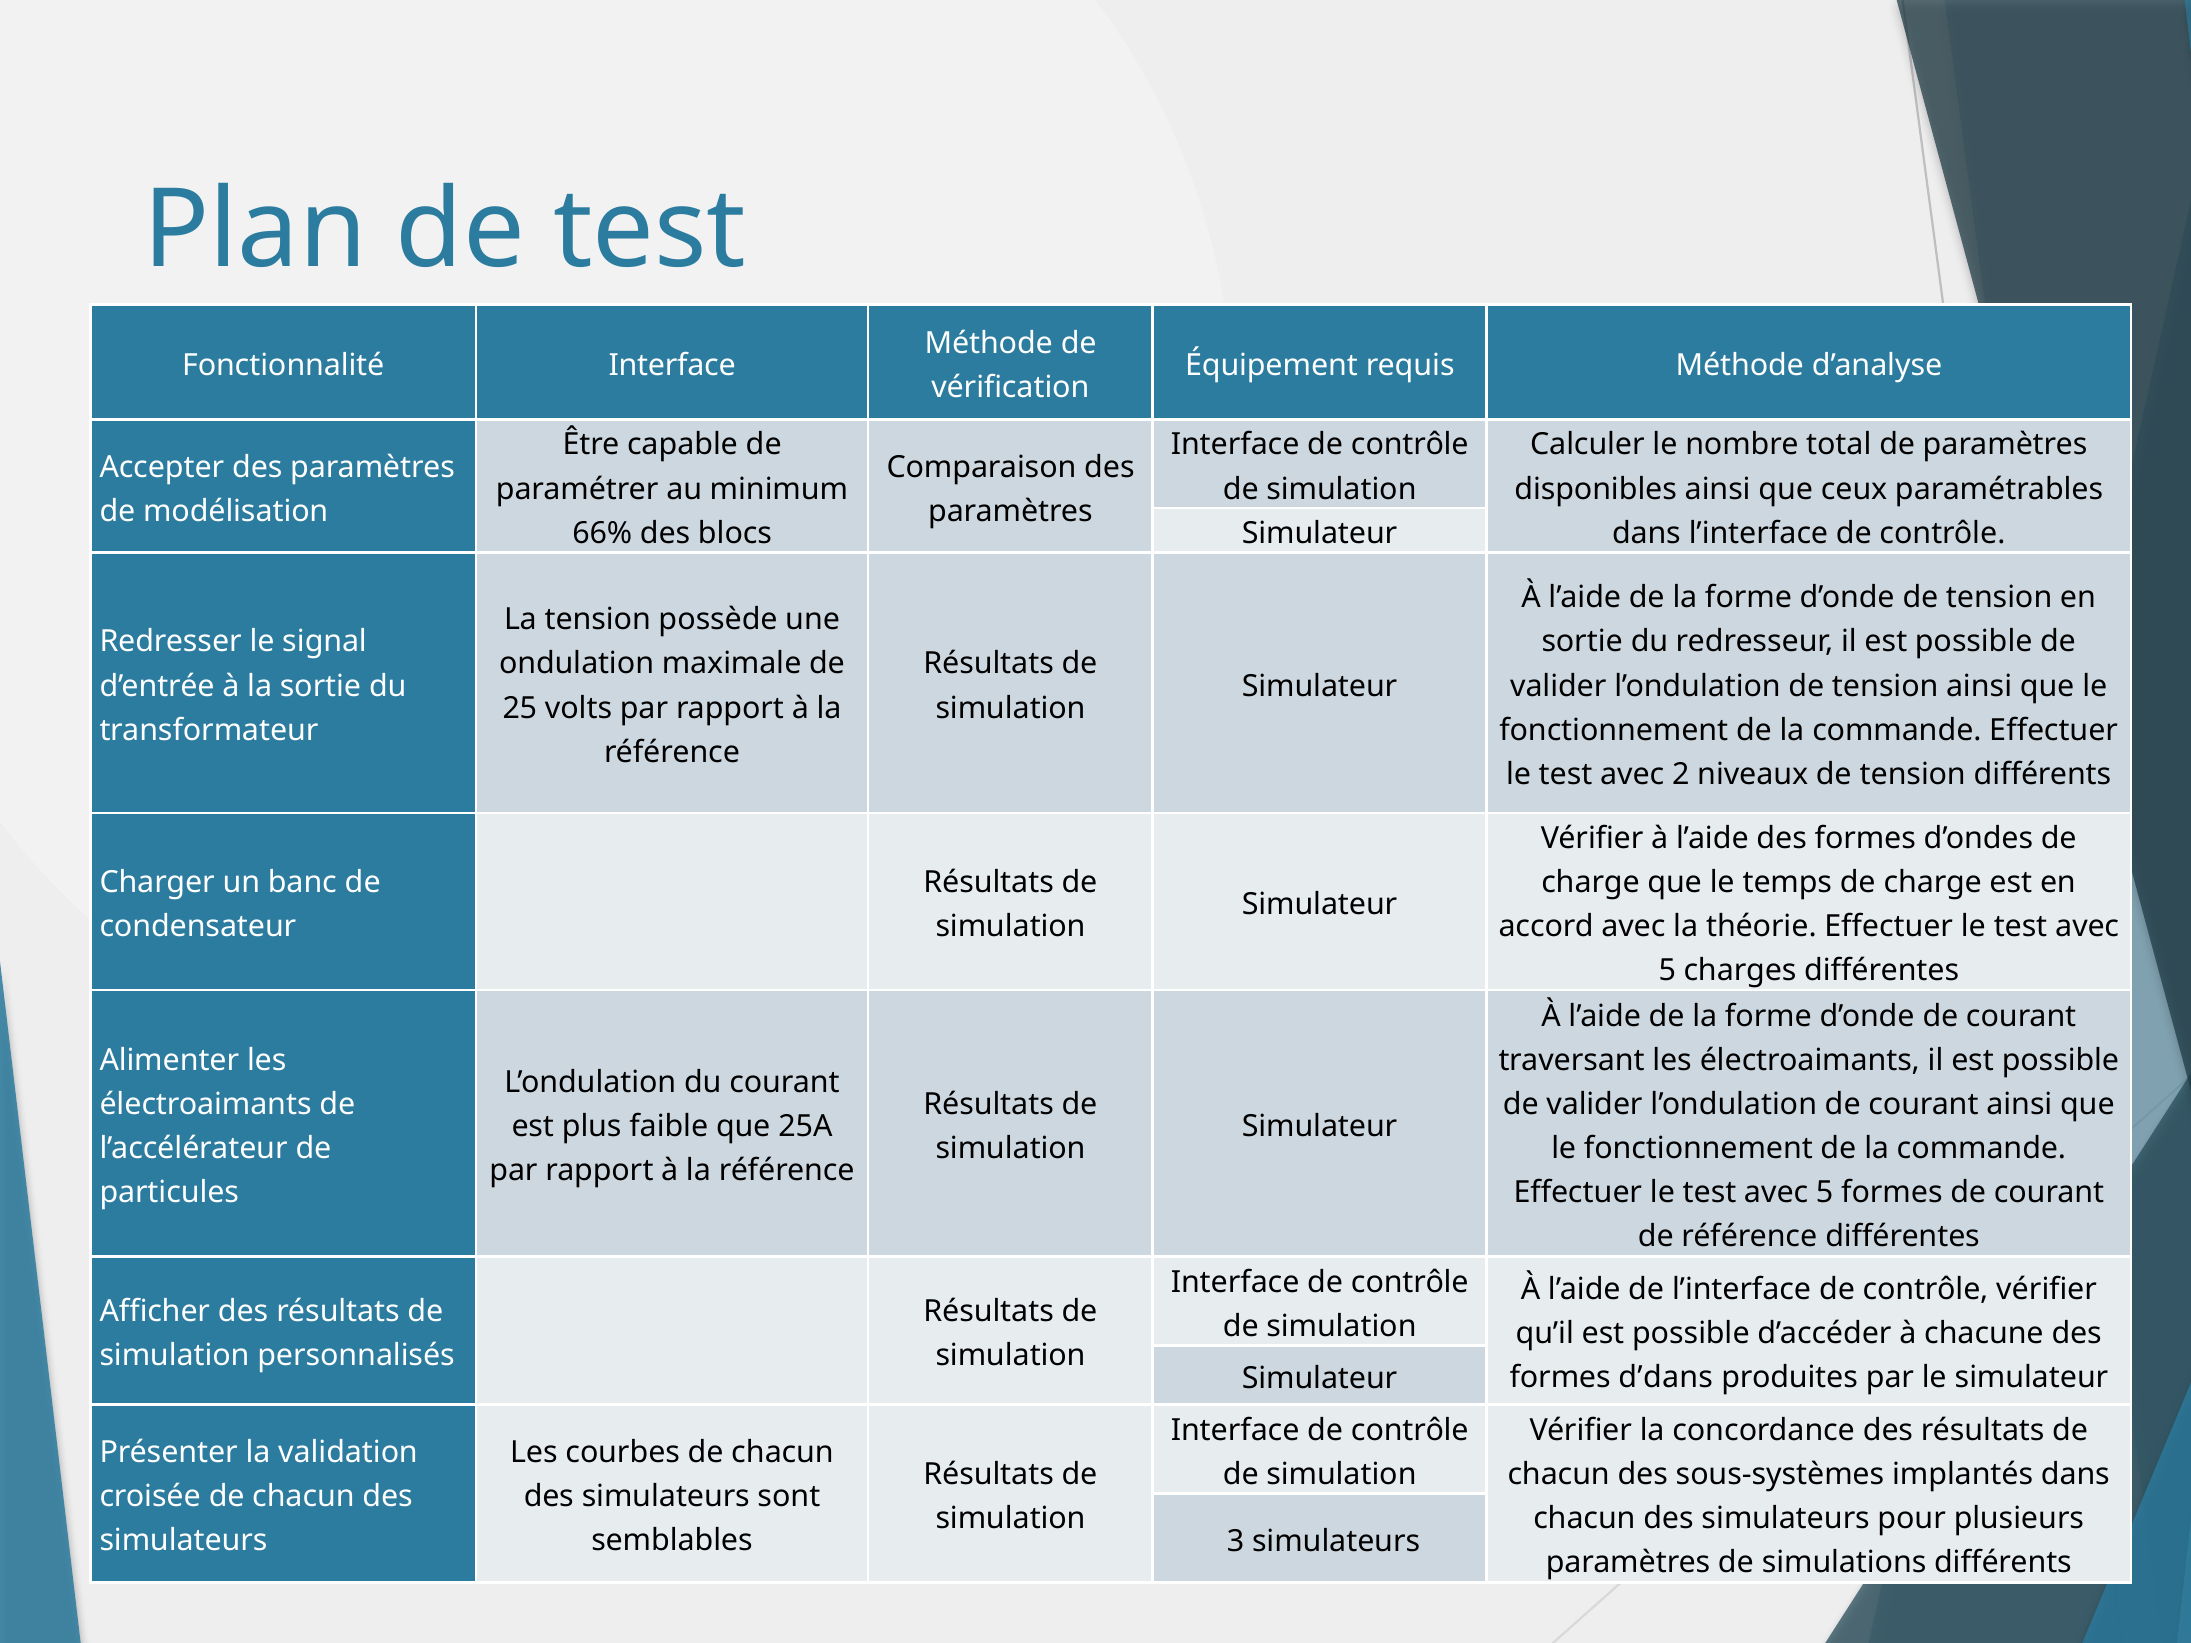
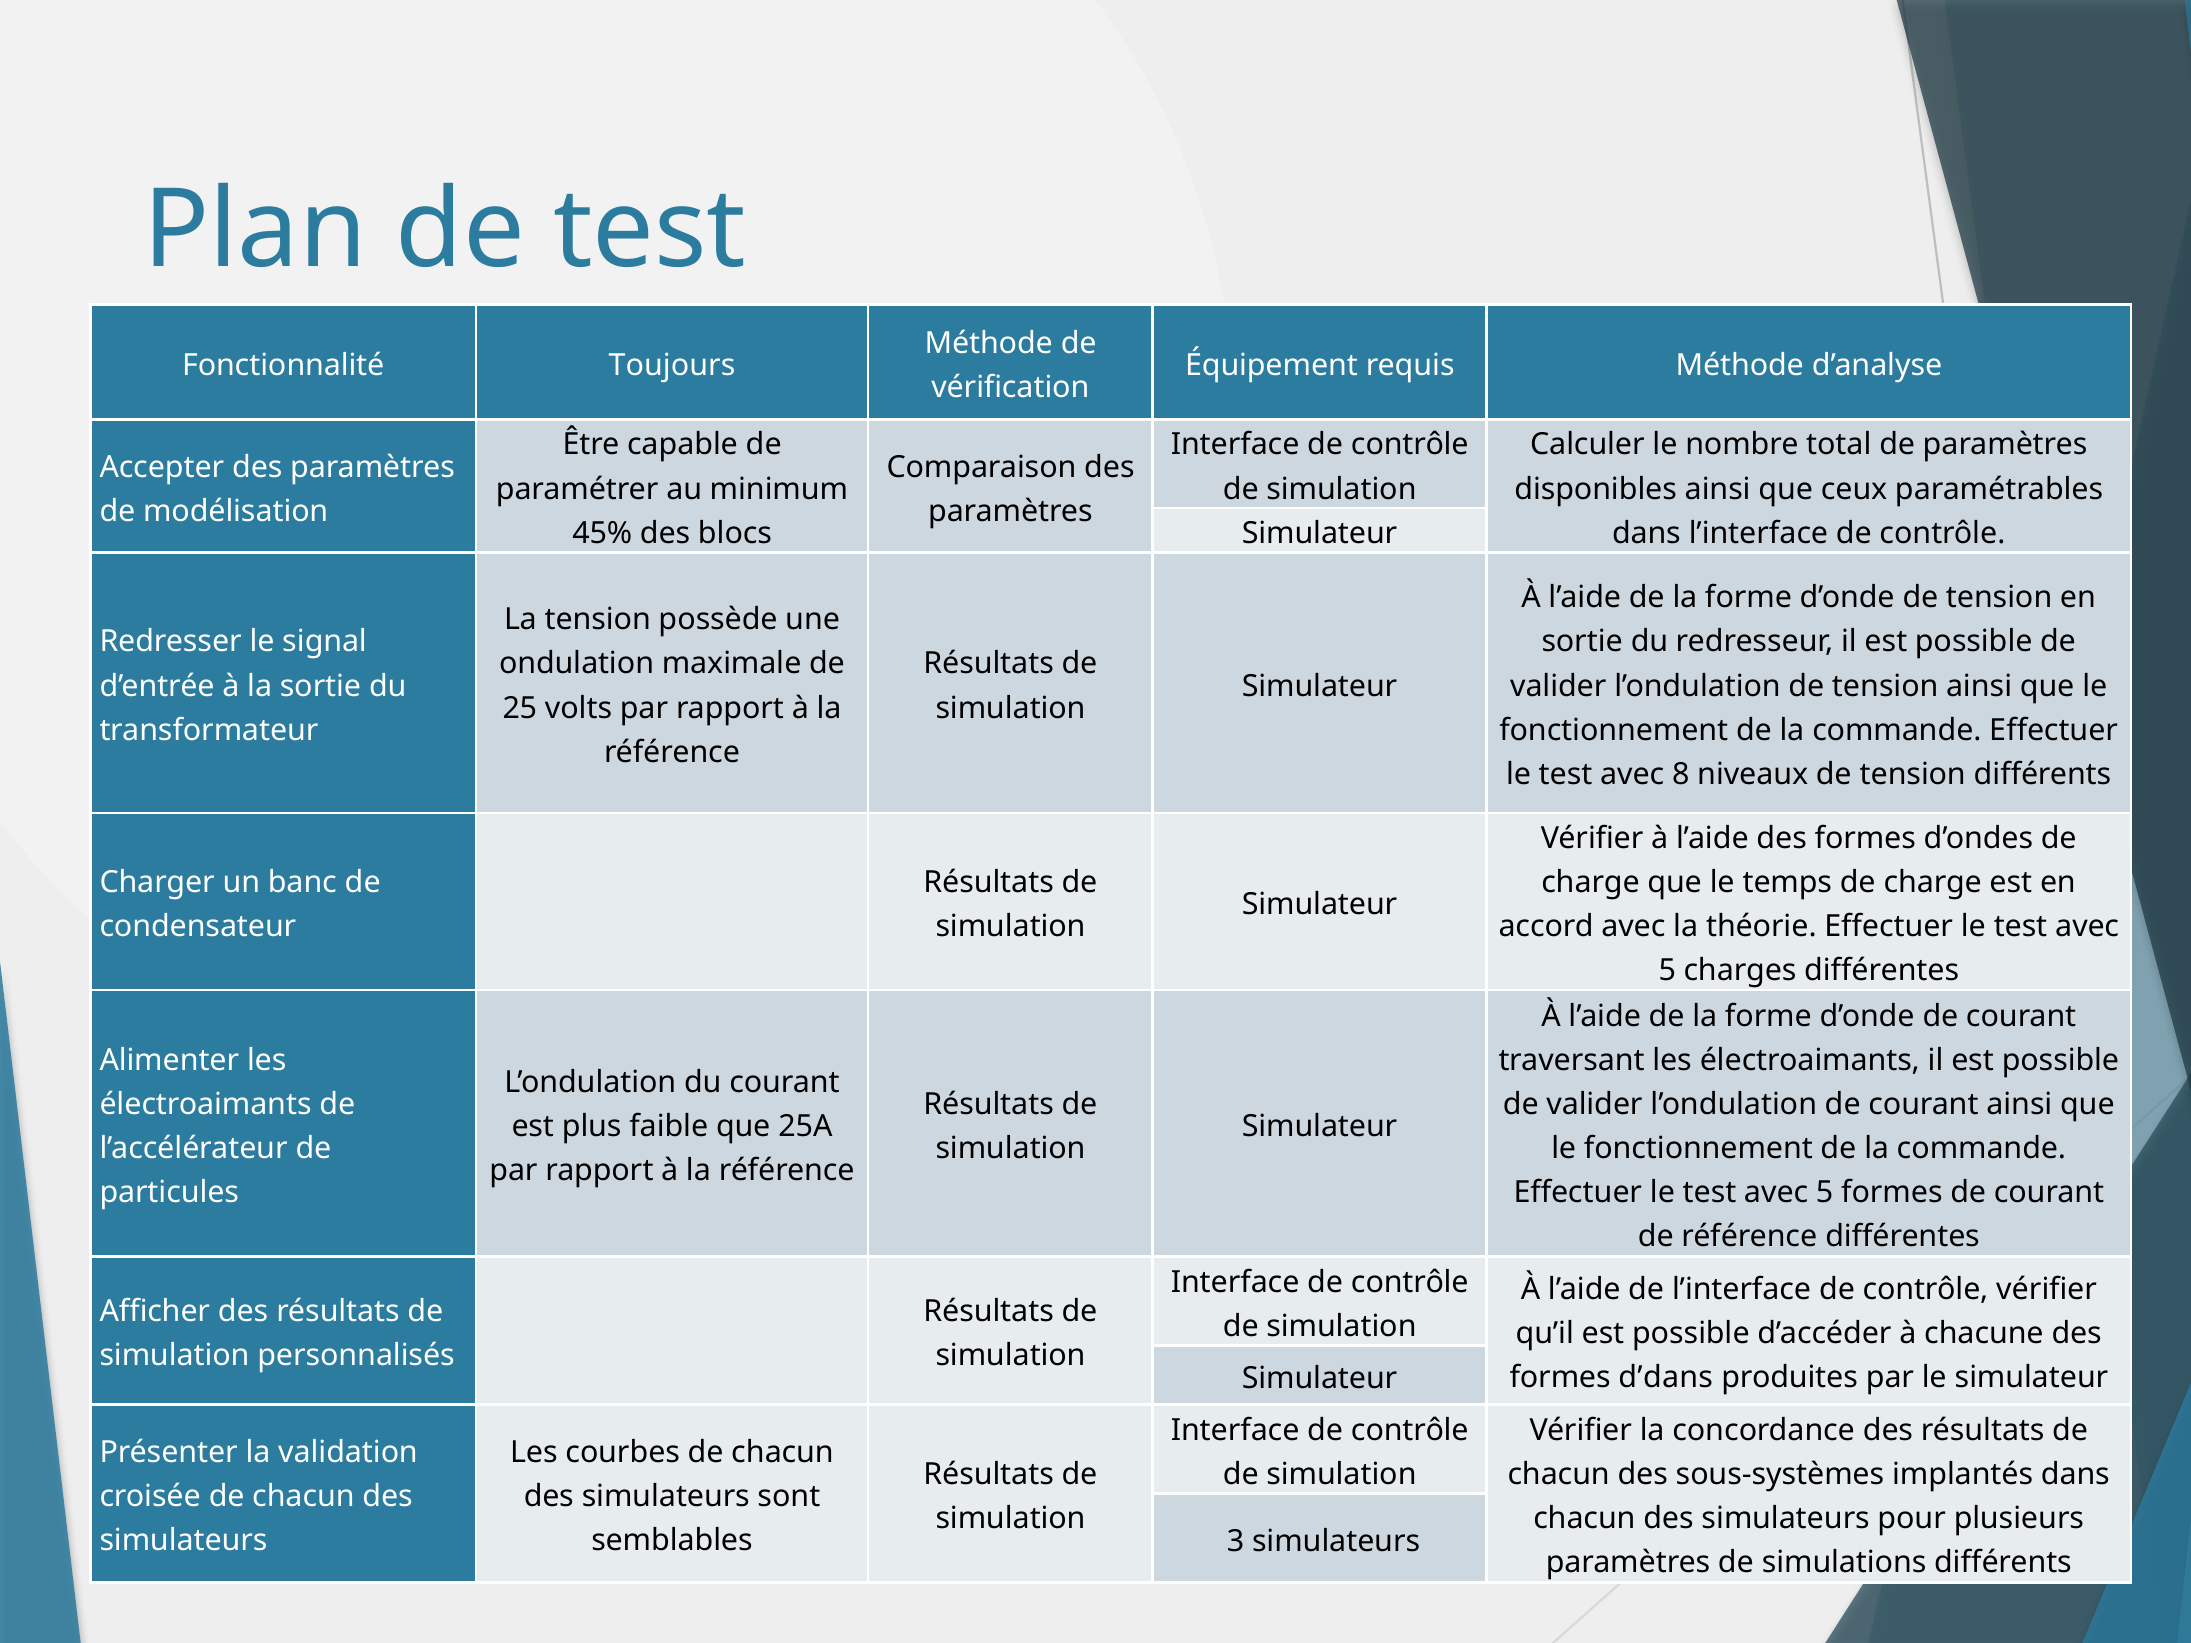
Fonctionnalité Interface: Interface -> Toujours (672, 365)
66%: 66% -> 45% (602, 533)
2: 2 -> 8 (1681, 774)
